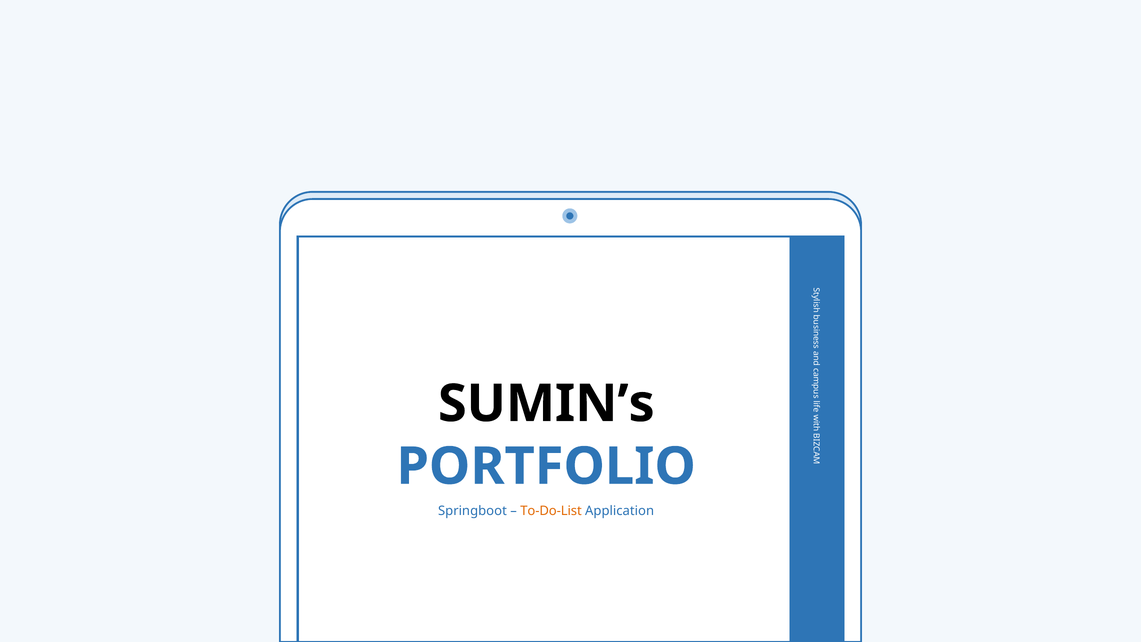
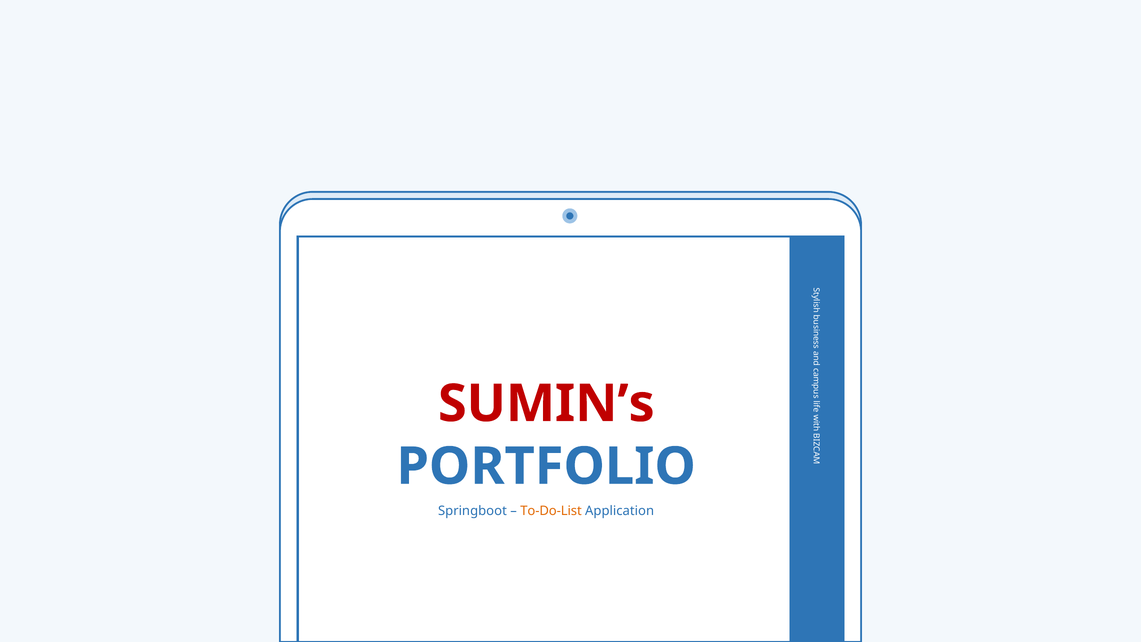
SUMIN’s colour: black -> red (546, 404)
